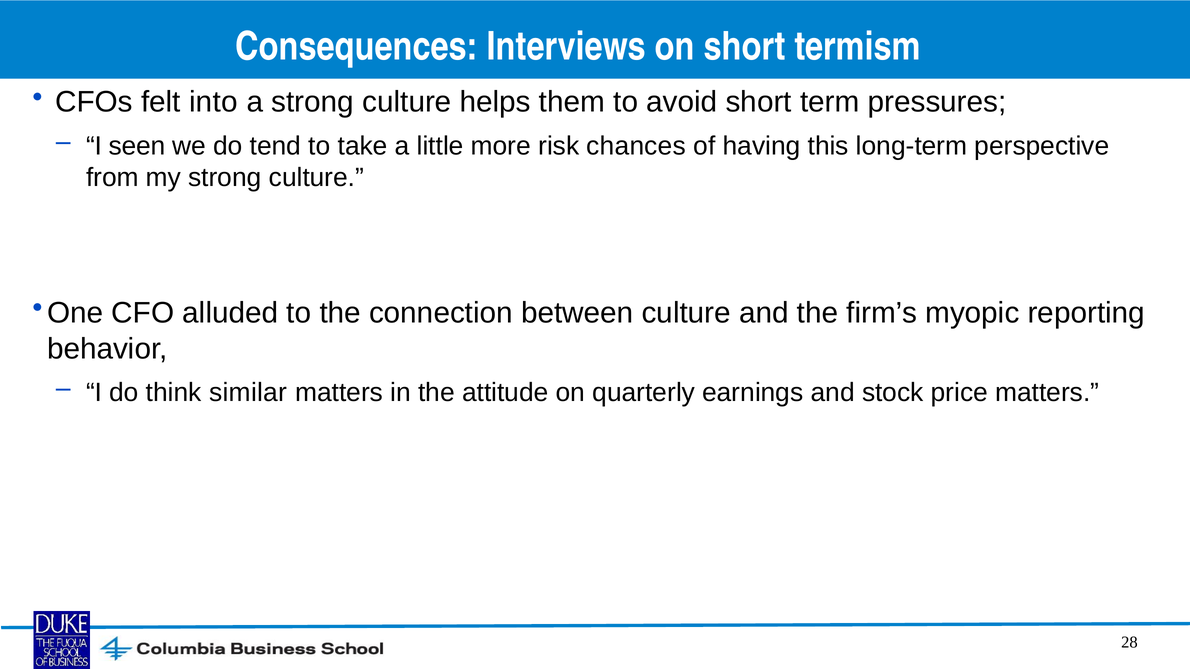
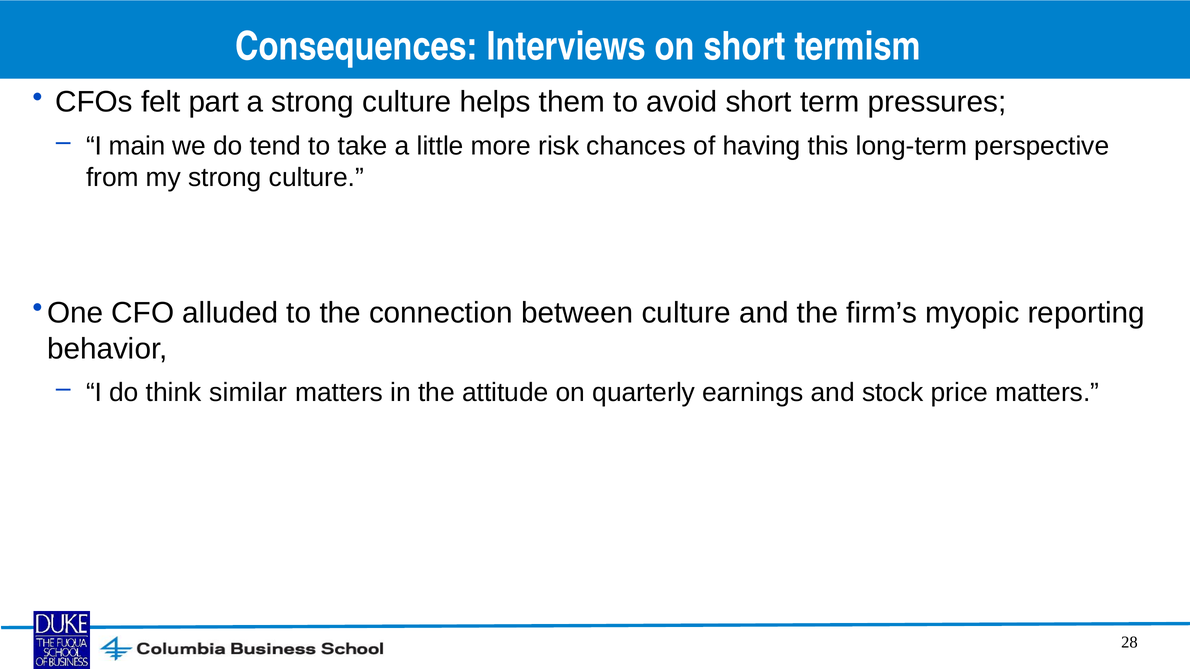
into: into -> part (214, 102)
seen: seen -> main (137, 146)
